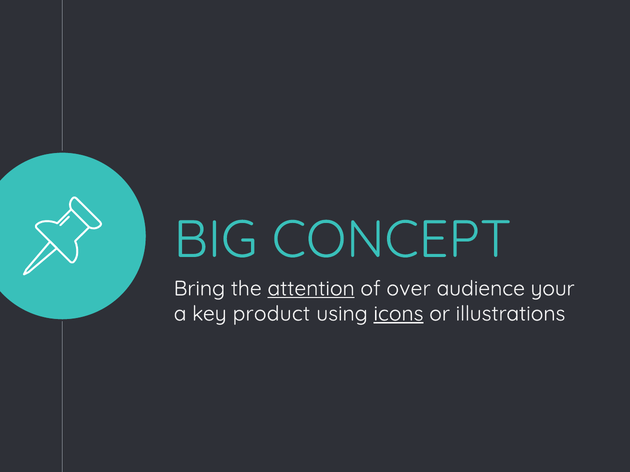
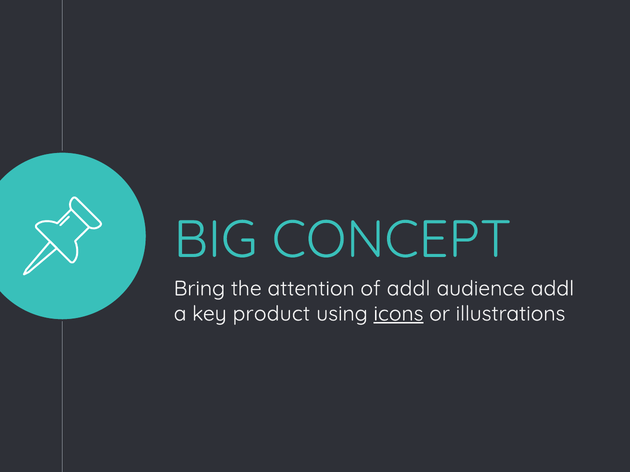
attention underline: present -> none (311, 289)
of over: over -> addl (409, 289)
audience your: your -> addl (552, 289)
